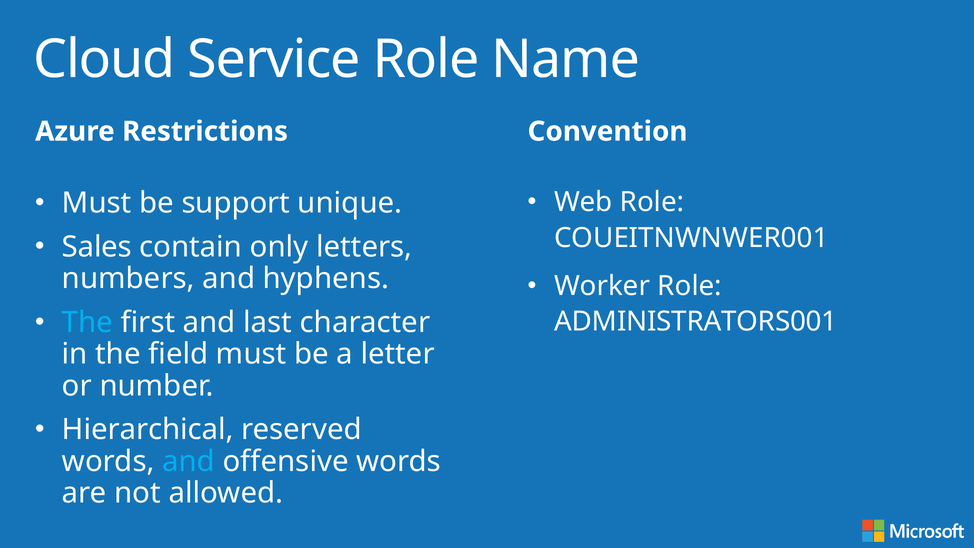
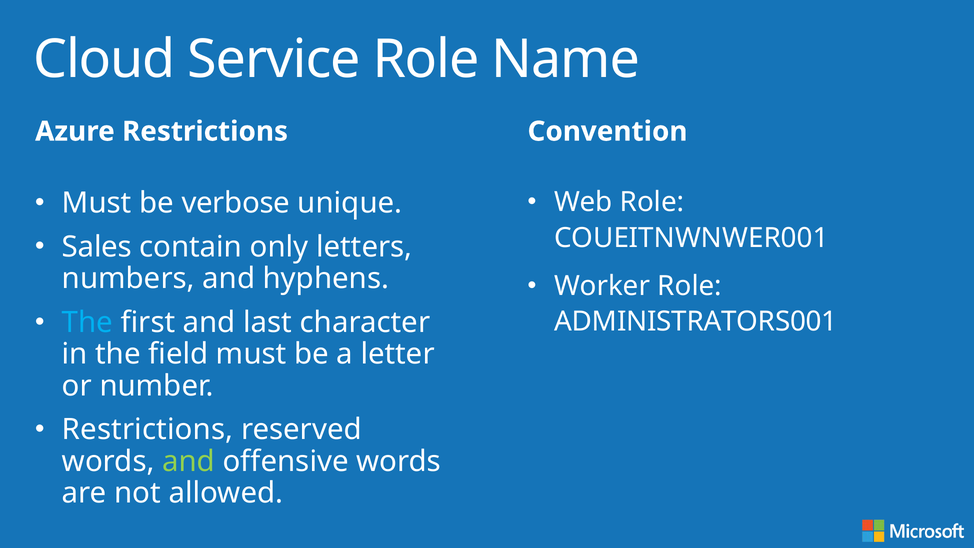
support: support -> verbose (236, 203)
Hierarchical: Hierarchical -> Restrictions (148, 430)
and colour: light blue -> light green (189, 461)
